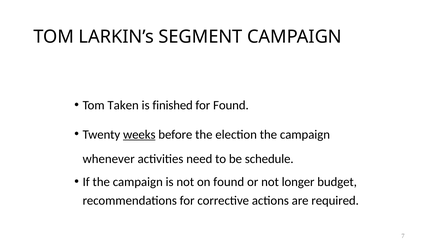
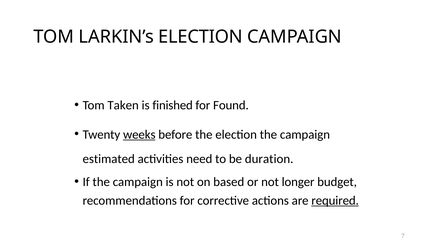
LARKIN’s SEGMENT: SEGMENT -> ELECTION (201, 37)
whenever: whenever -> estimated (109, 159)
schedule: schedule -> duration (269, 159)
on found: found -> based (229, 182)
required underline: none -> present (335, 200)
